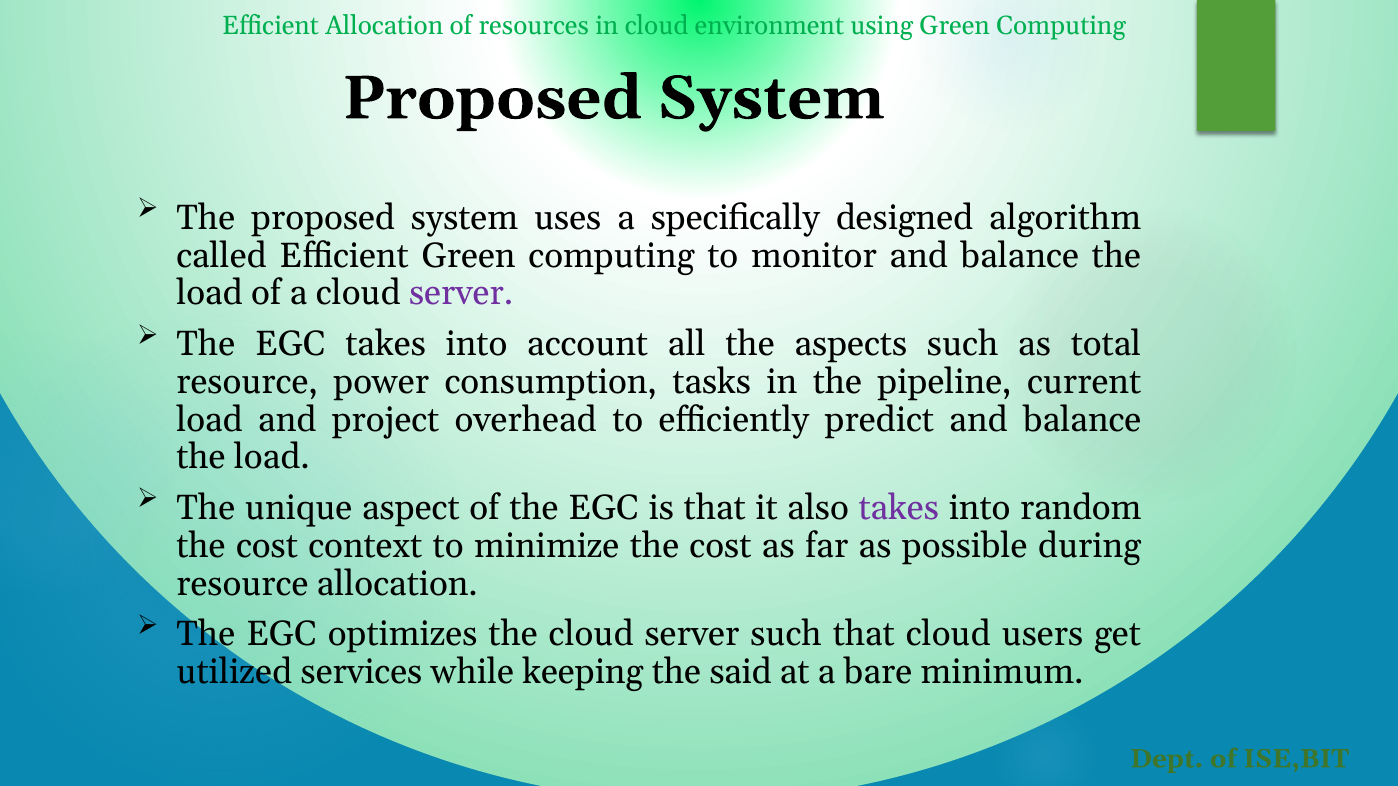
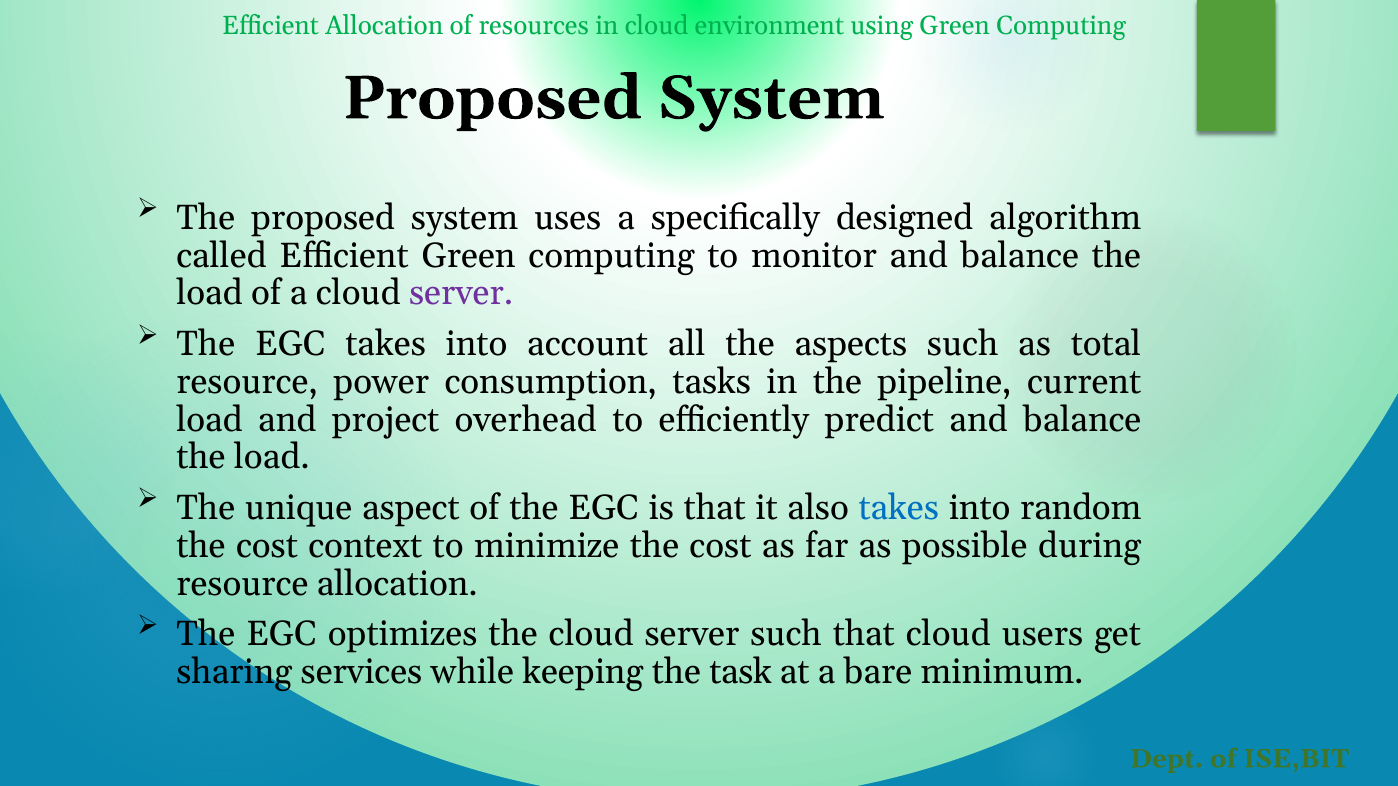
takes colour: purple -> blue (899, 508)
utilized: utilized -> sharing (234, 672)
said: said -> task (741, 672)
